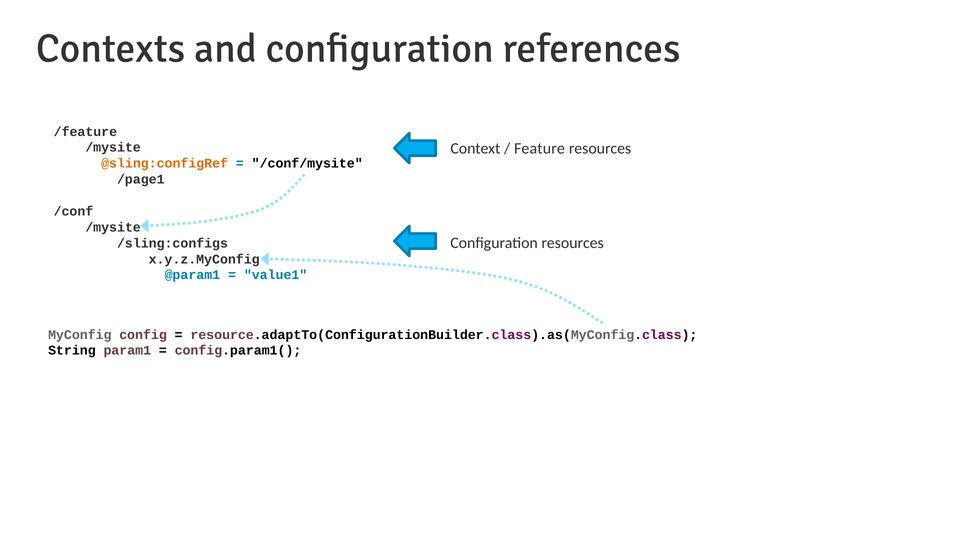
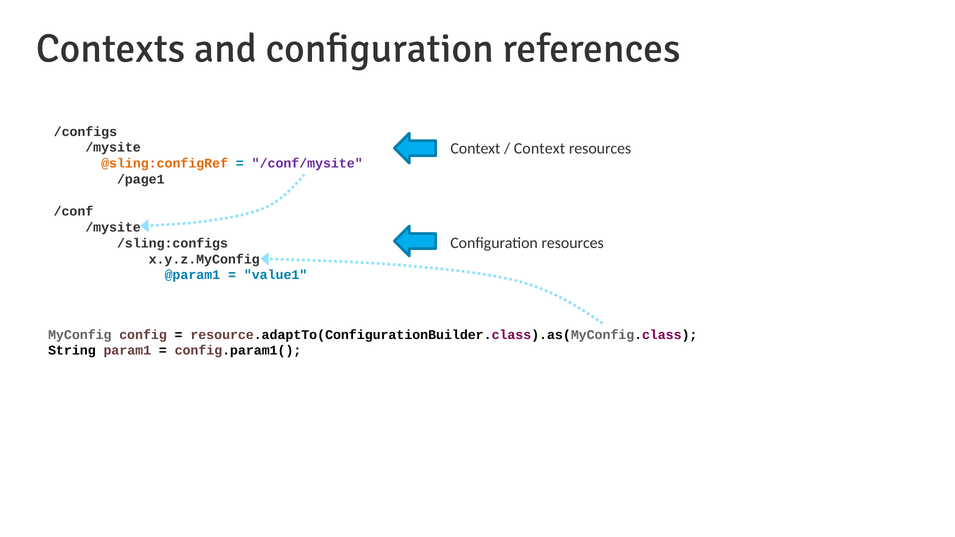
/feature: /feature -> /configs (85, 132)
Feature: Feature -> Context (539, 148)
/conf/mysite colour: black -> purple (307, 164)
